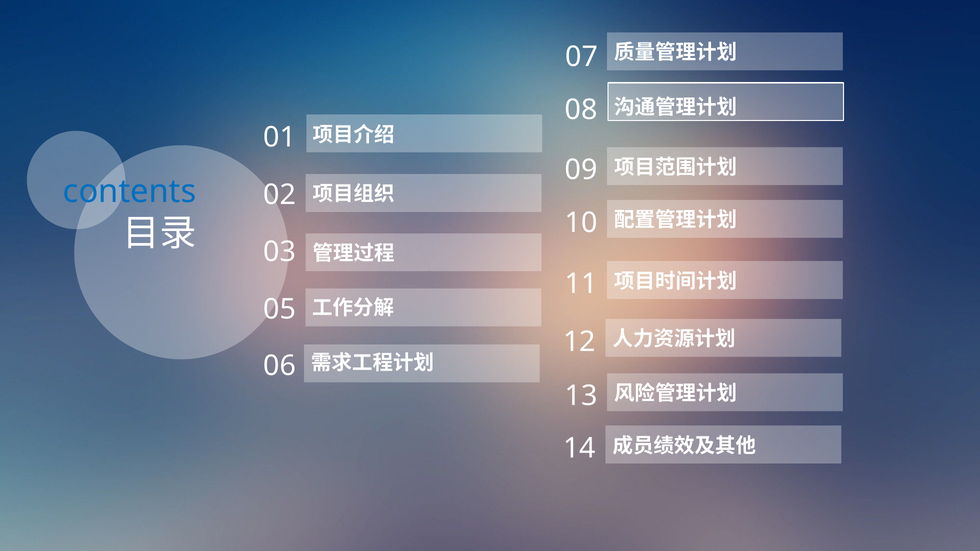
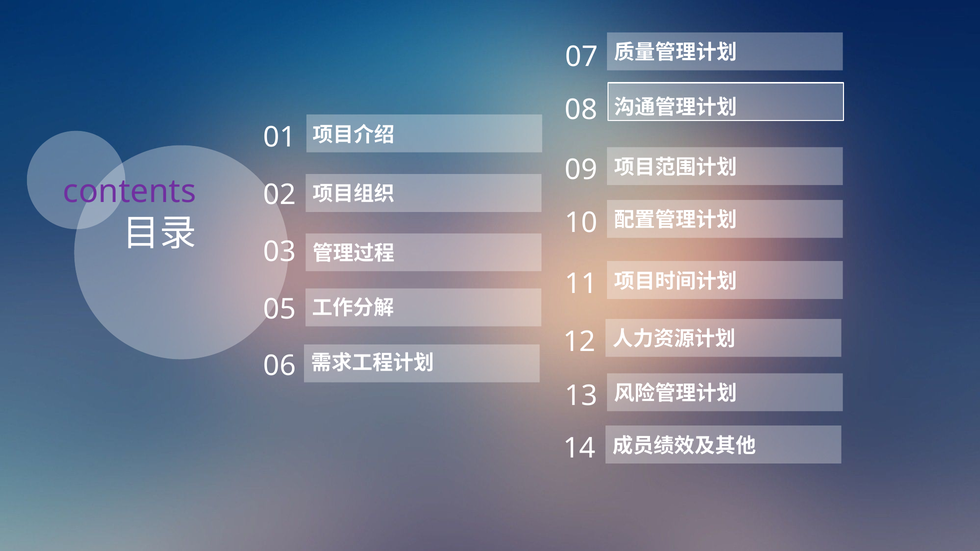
contents colour: blue -> purple (130, 192)
